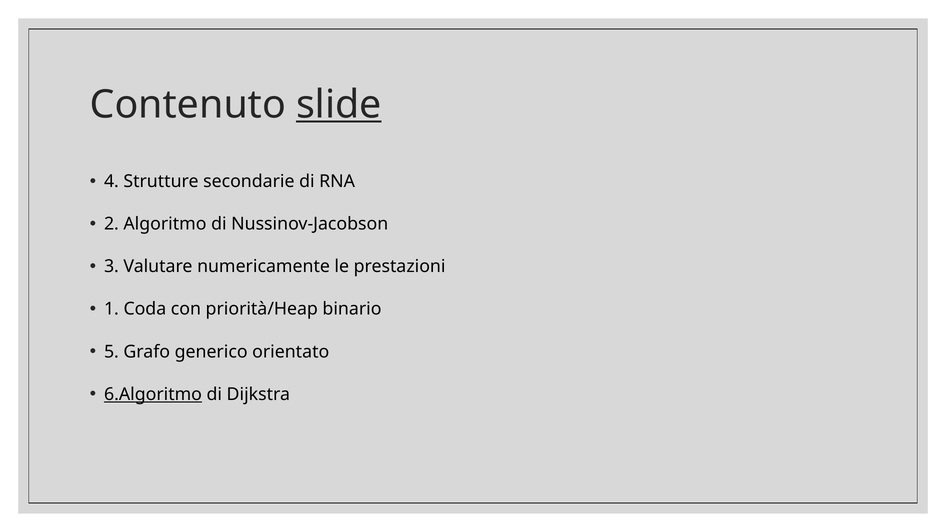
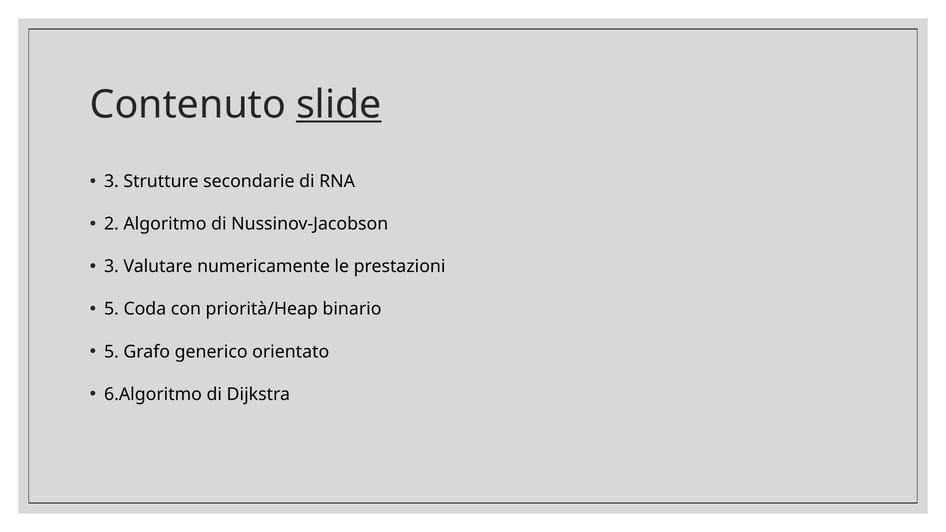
4: 4 -> 3 (111, 181)
1: 1 -> 5 (111, 309)
6.Algoritmo underline: present -> none (153, 394)
